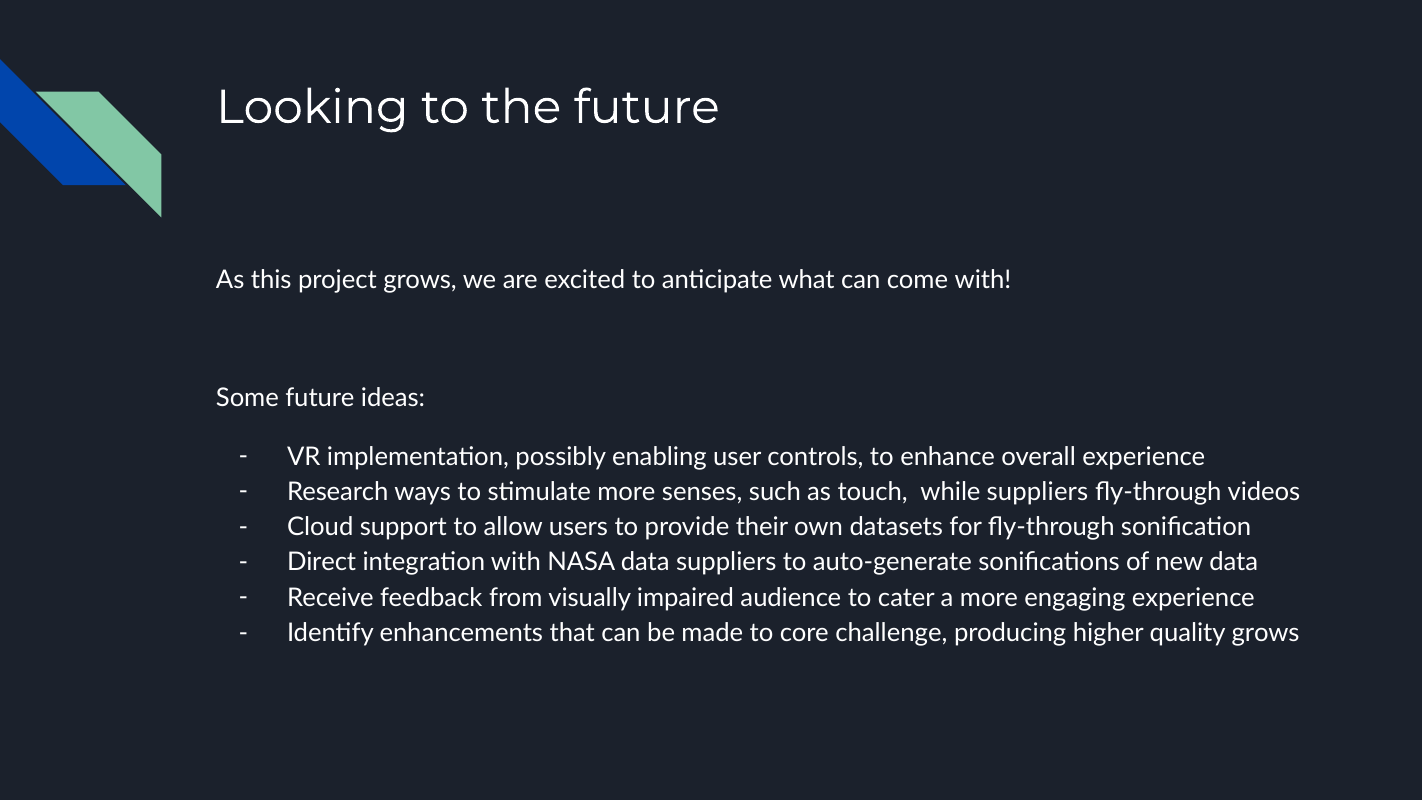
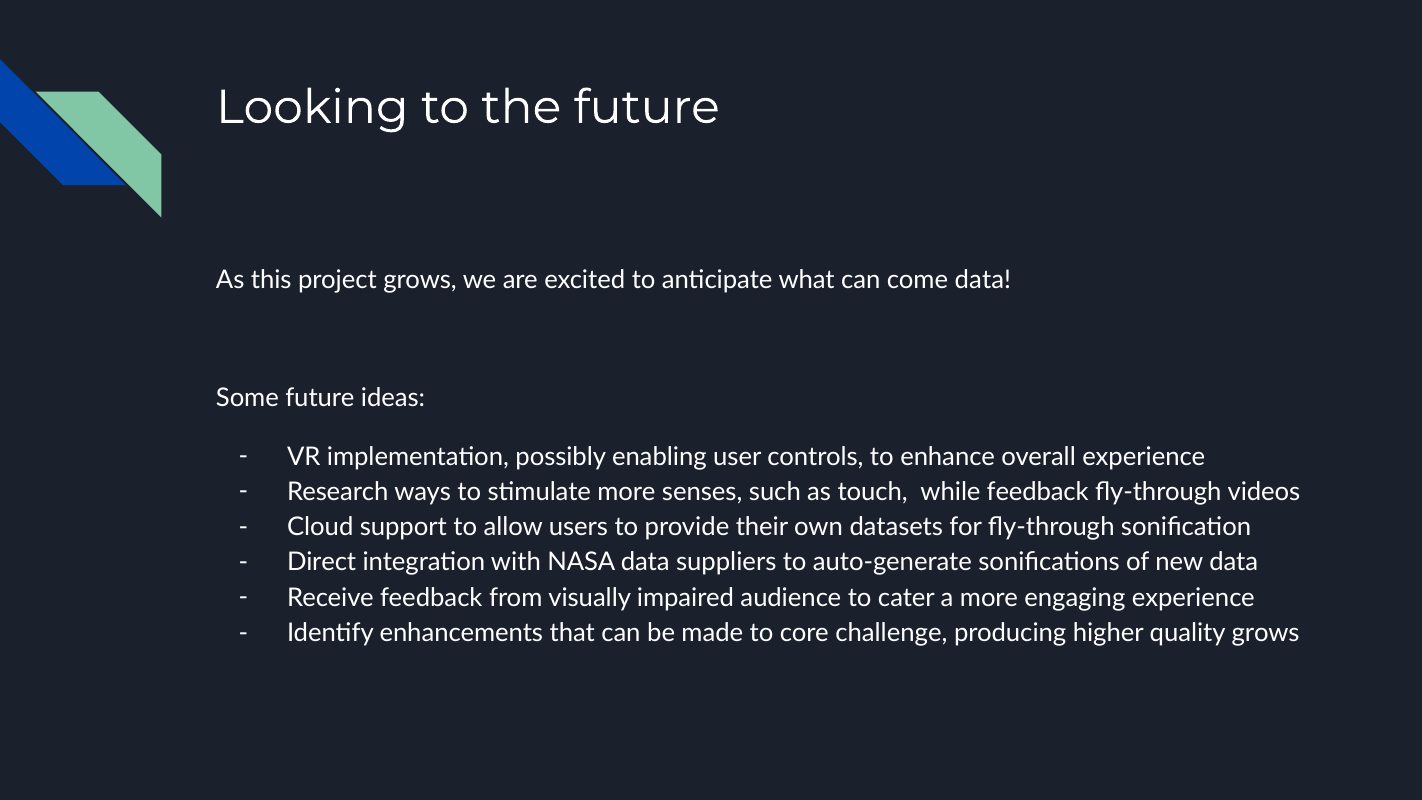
come with: with -> data (983, 280)
while suppliers: suppliers -> feedback (1038, 492)
